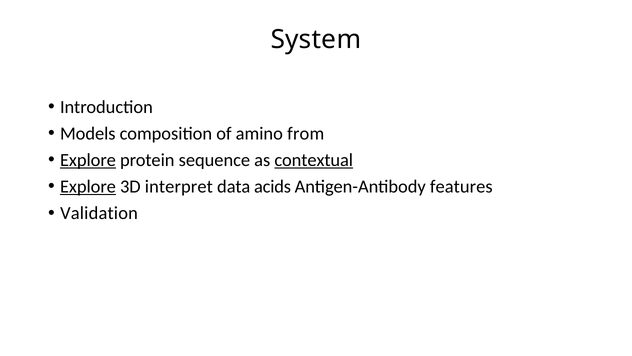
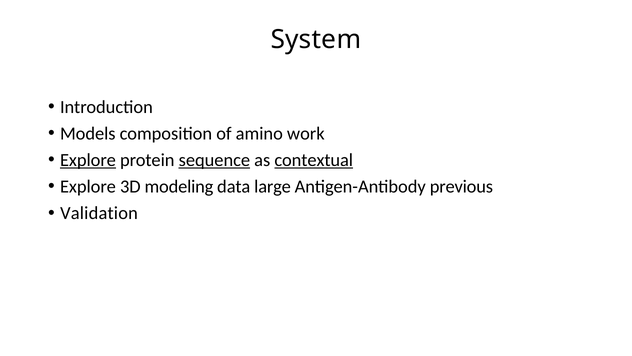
from: from -> work (306, 133)
sequence underline: none -> present (214, 160)
Explore underline: present -> none (88, 186)
interpret: interpret -> modeling (179, 186)
acids: acids -> large (273, 186)
features: features -> previous (461, 186)
